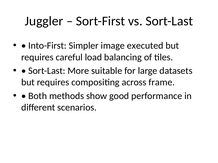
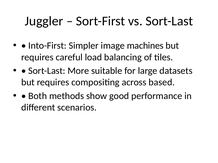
executed: executed -> machines (145, 46)
frame: frame -> based (162, 83)
